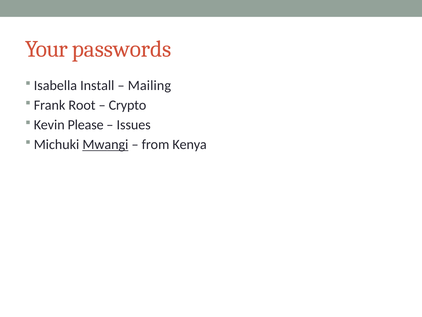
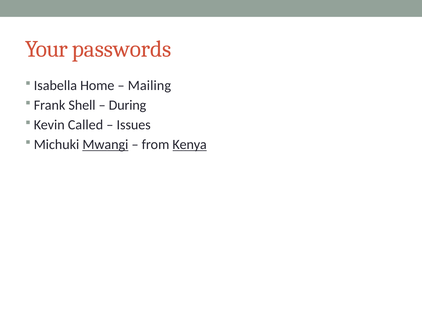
Install: Install -> Home (97, 85)
Root: Root -> Shell (82, 105)
Crypto: Crypto -> During (127, 105)
Please: Please -> Called (86, 125)
Kenya underline: none -> present (190, 144)
